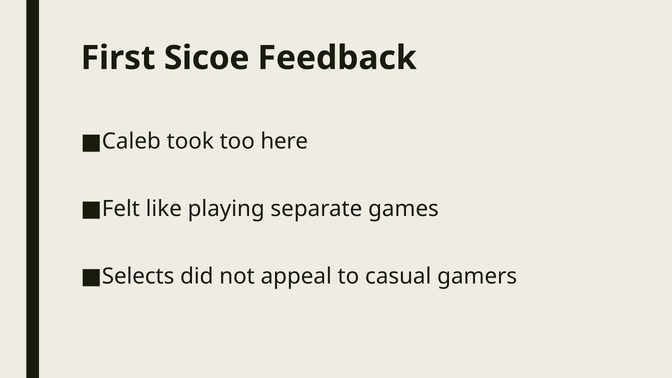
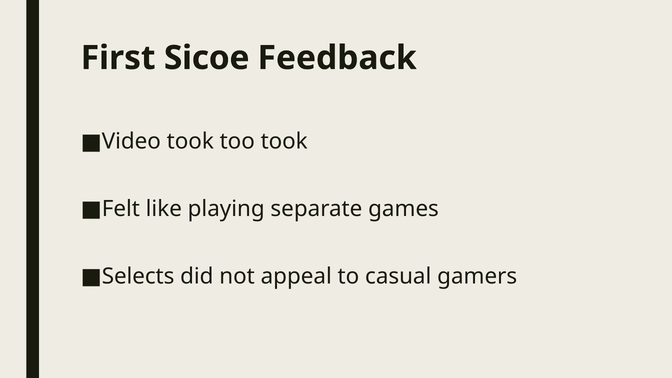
Caleb: Caleb -> Video (131, 141)
too here: here -> took (284, 141)
